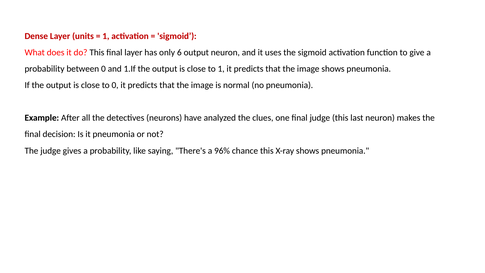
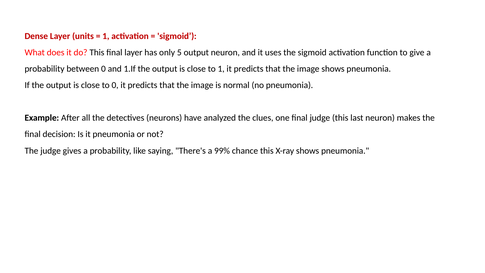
6: 6 -> 5 (179, 52)
96%: 96% -> 99% (222, 151)
